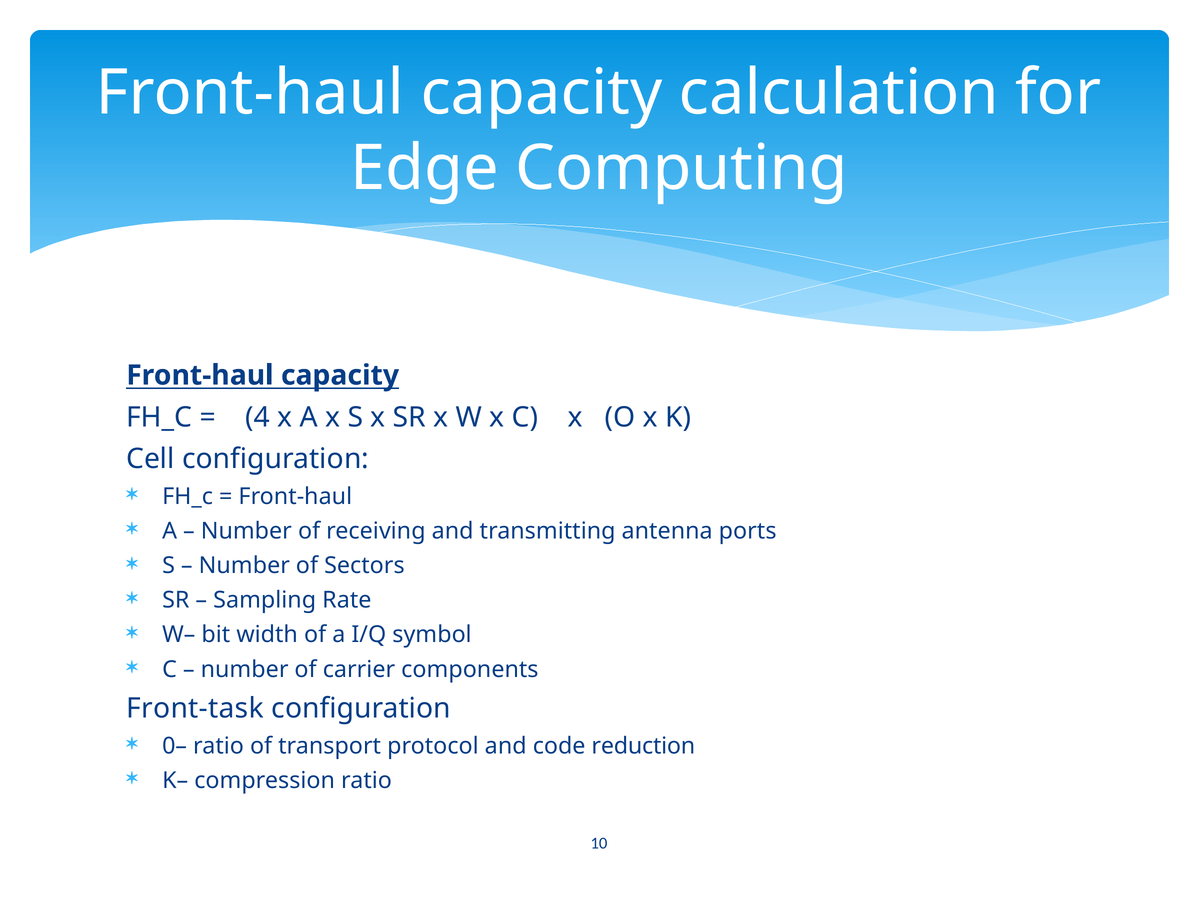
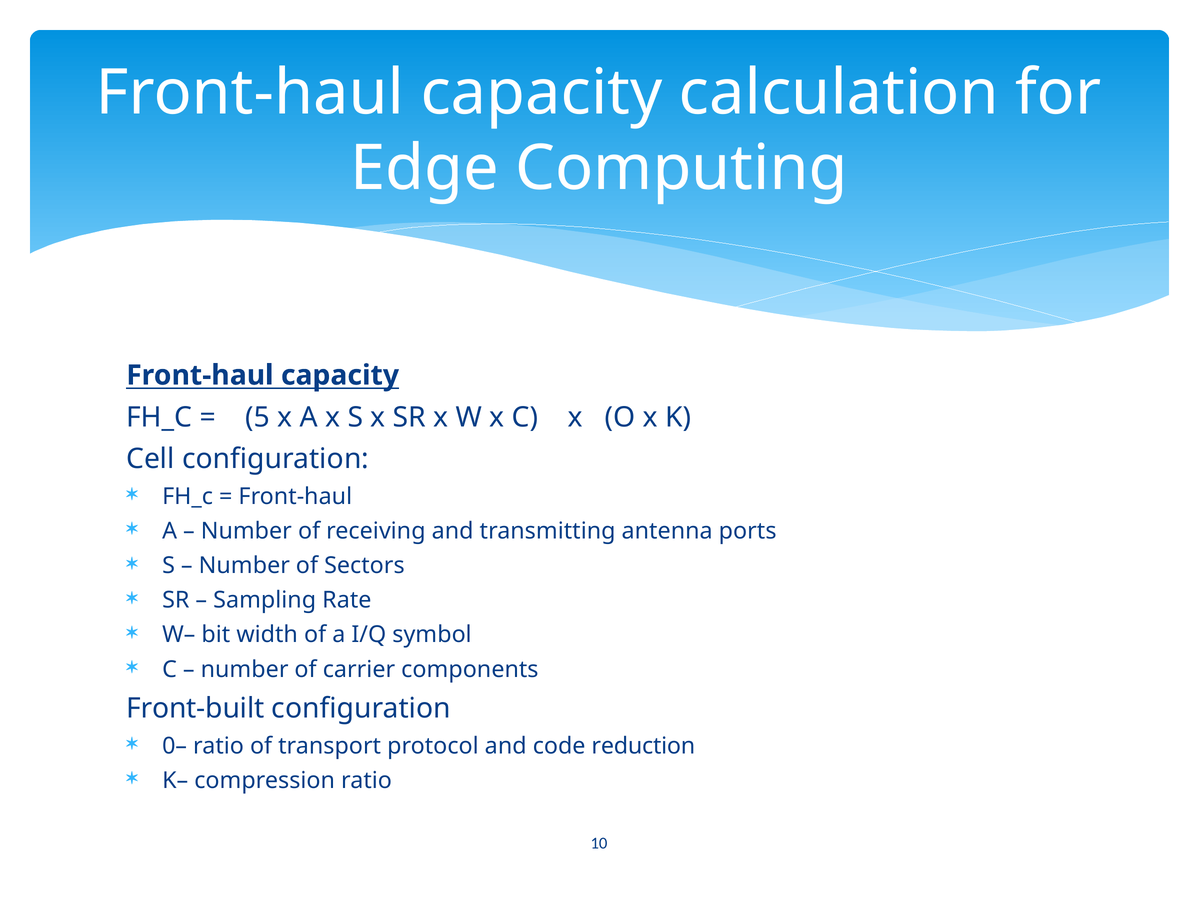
4: 4 -> 5 (258, 417)
Front-task: Front-task -> Front-built (195, 709)
